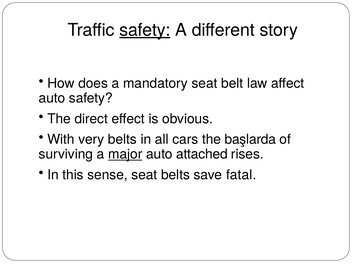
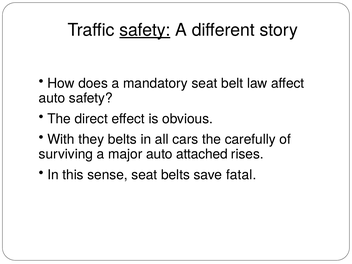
very: very -> they (91, 139)
başlarda: başlarda -> carefully (250, 139)
major underline: present -> none (125, 154)
